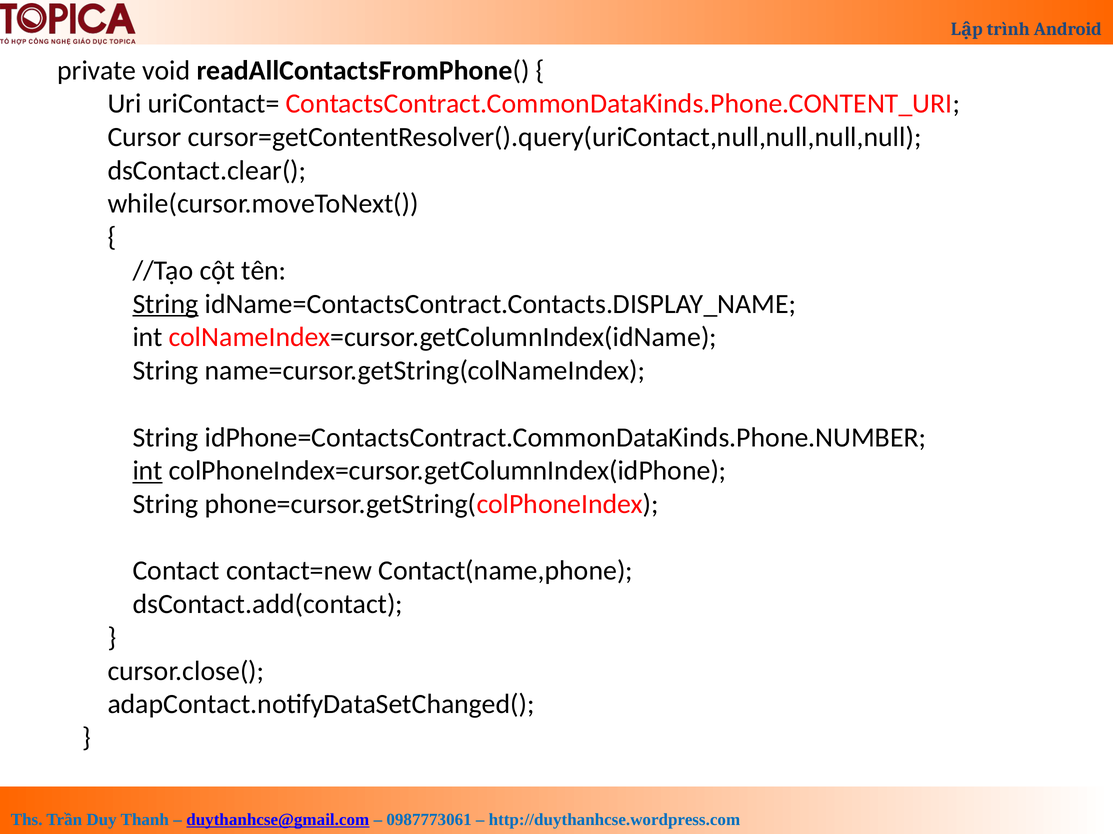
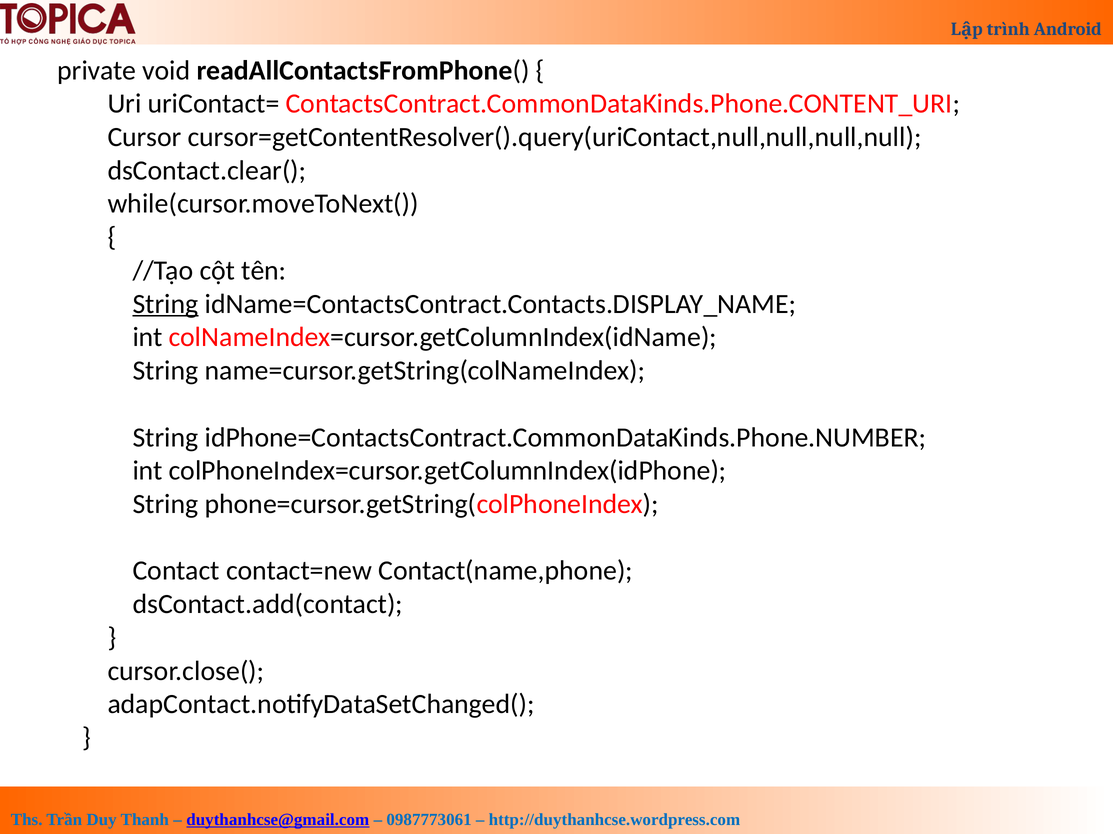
int underline: present -> none (148, 471)
